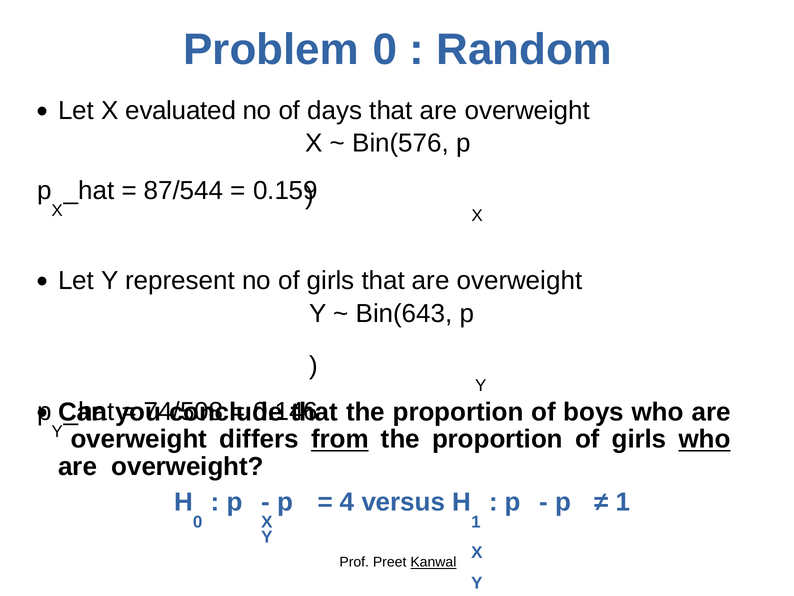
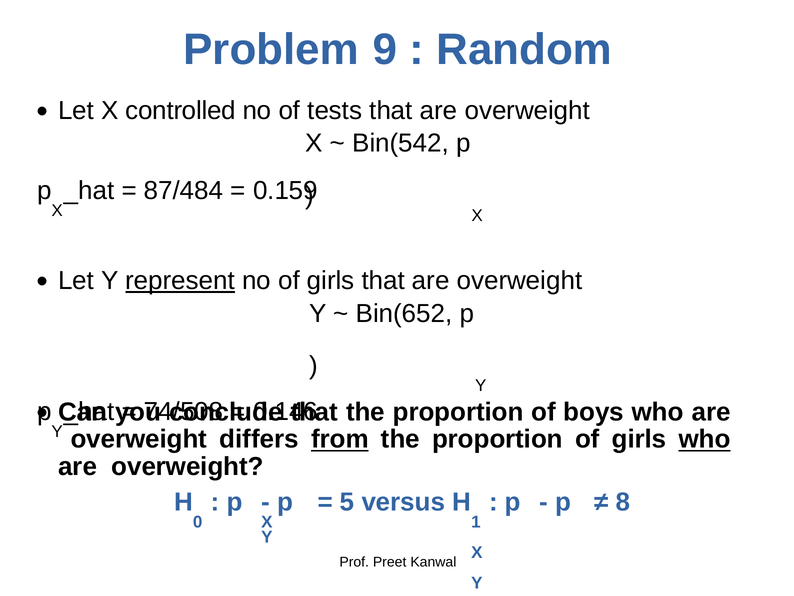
Problem 0: 0 -> 9 (385, 50)
evaluated: evaluated -> controlled (181, 111)
days: days -> tests (335, 111)
Bin(576: Bin(576 -> Bin(542 (401, 143)
87/544: 87/544 -> 87/484 (184, 190)
represent underline: none -> present (180, 281)
Bin(643: Bin(643 -> Bin(652 (404, 314)
4: 4 -> 5 (347, 502)
1: 1 -> 8 (623, 502)
Kanwal underline: present -> none (433, 562)
